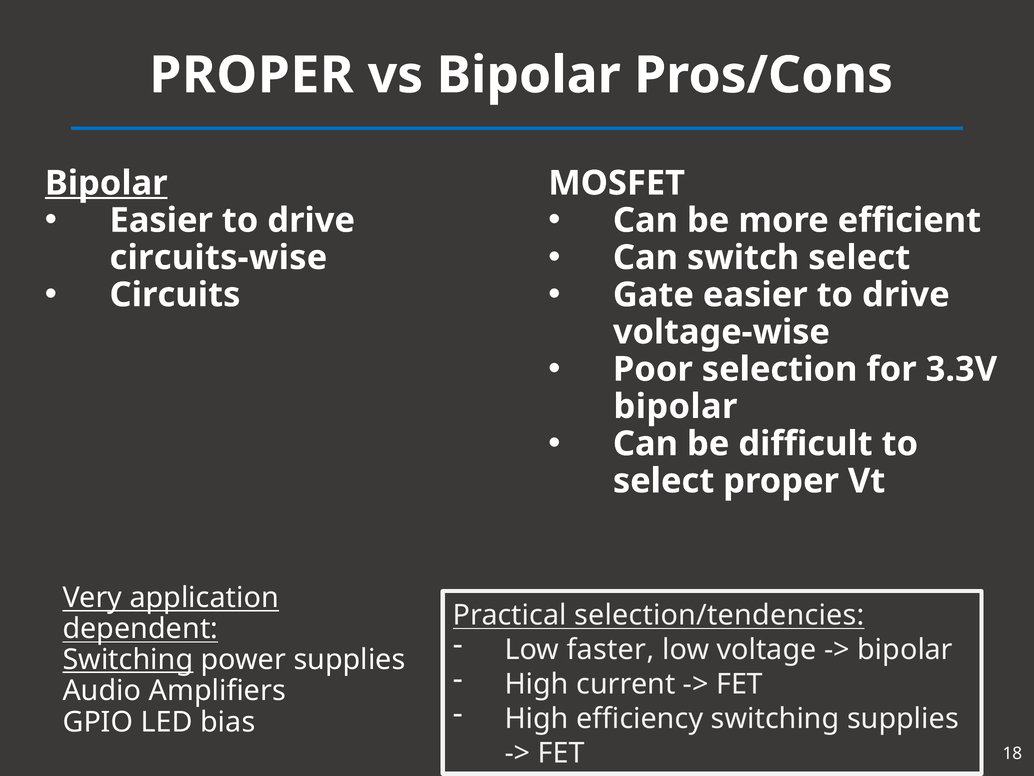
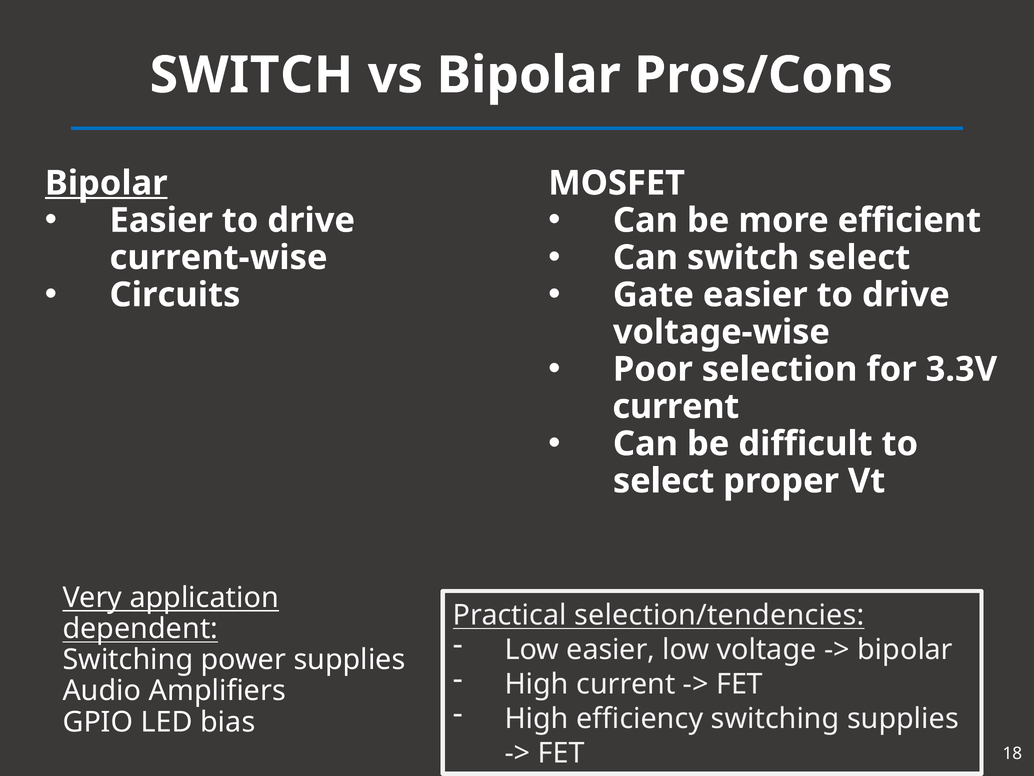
PROPER: PROPER -> SWITCH (252, 75)
circuits-wise: circuits-wise -> current-wise (219, 257)
bipolar: bipolar -> current (676, 406)
Low faster: faster -> easier (611, 650)
Switching underline: present -> none (128, 660)
